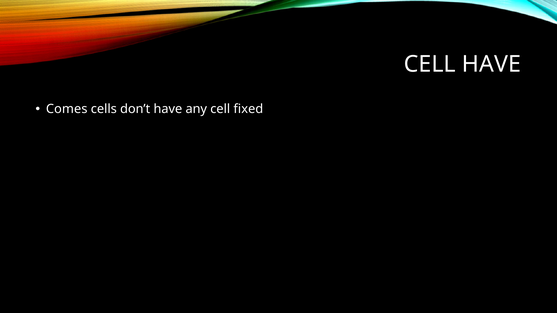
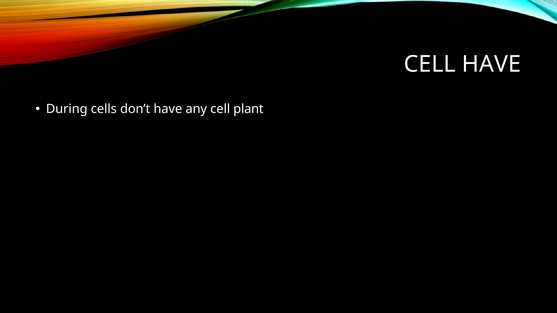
Comes: Comes -> During (67, 109)
fixed: fixed -> plant (248, 109)
